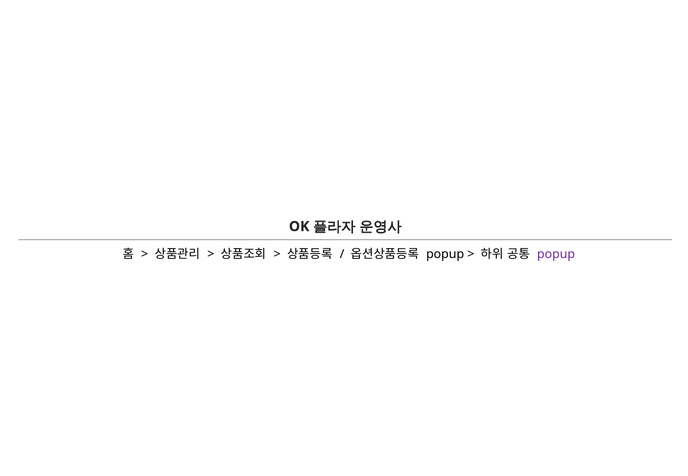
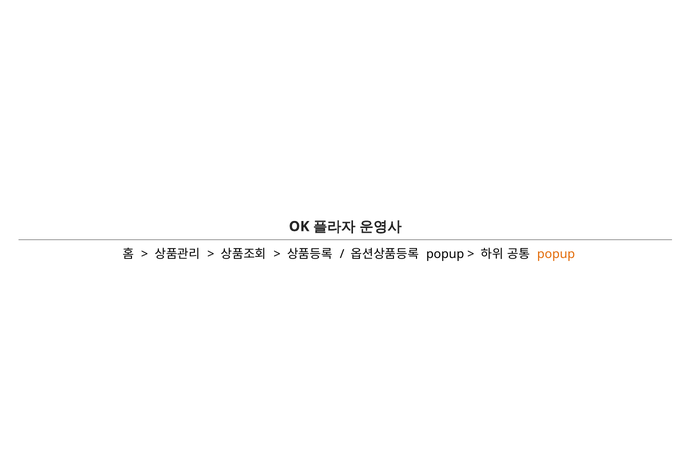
popup colour: purple -> orange (556, 255)
